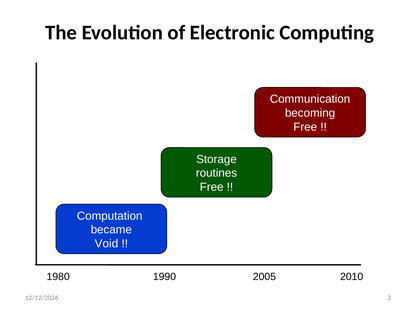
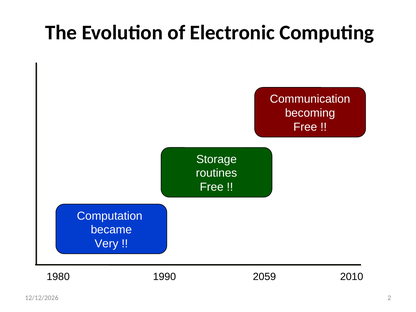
Void: Void -> Very (107, 244)
2005: 2005 -> 2059 (264, 277)
